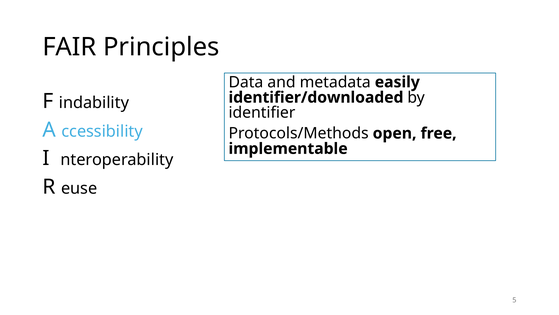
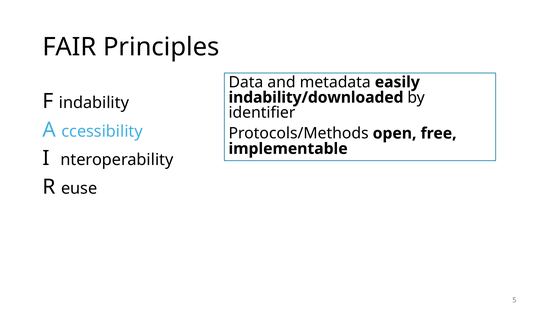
identifier/downloaded: identifier/downloaded -> indability/downloaded (316, 97)
